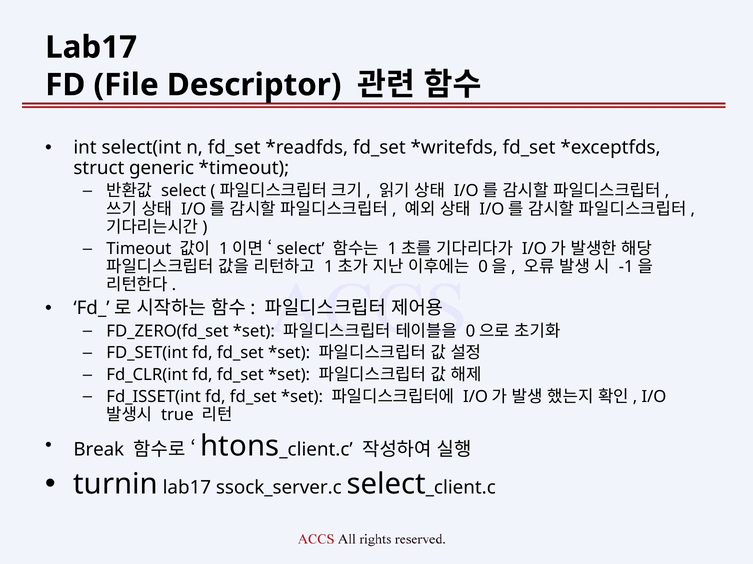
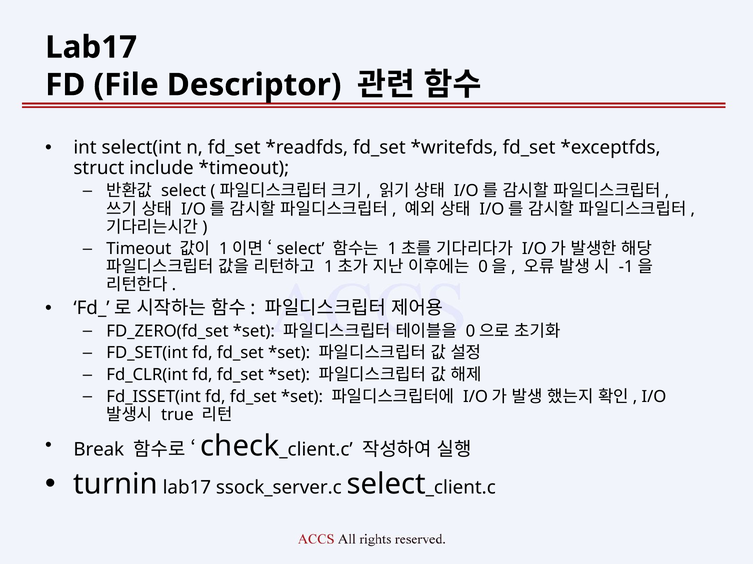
generic: generic -> include (161, 168)
htons: htons -> check (240, 447)
